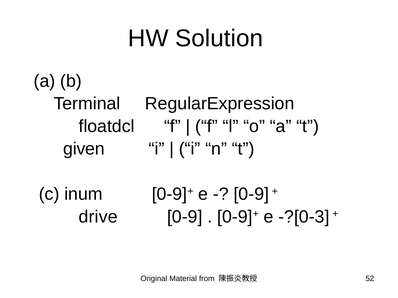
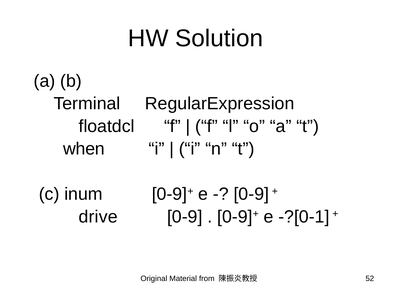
given: given -> when (84, 149)
-?[0-3: -?[0-3 -> -?[0-1 (304, 217)
